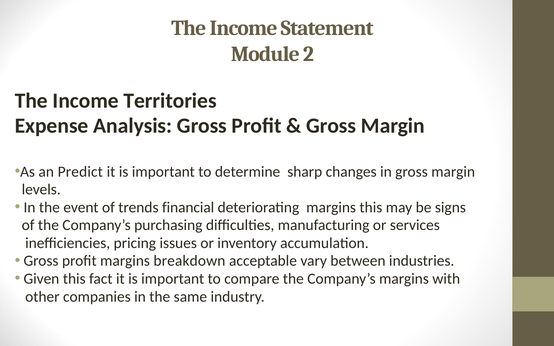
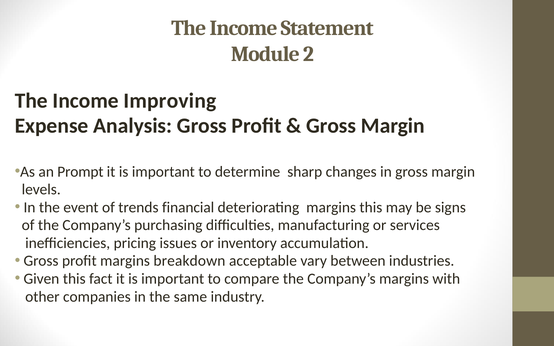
Territories: Territories -> Improving (170, 101)
Predict: Predict -> Prompt (80, 172)
